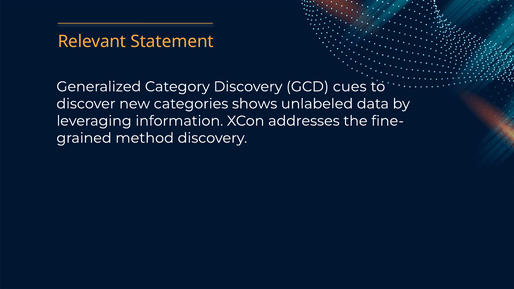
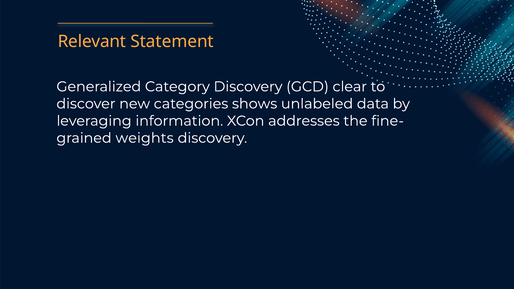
cues: cues -> clear (350, 87)
method: method -> weights (145, 138)
